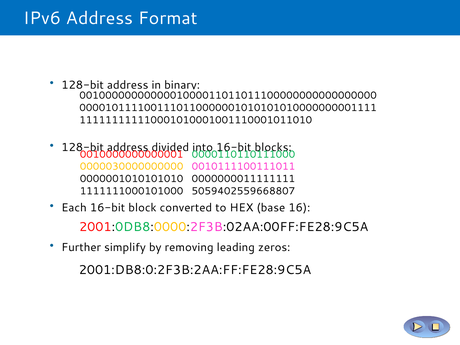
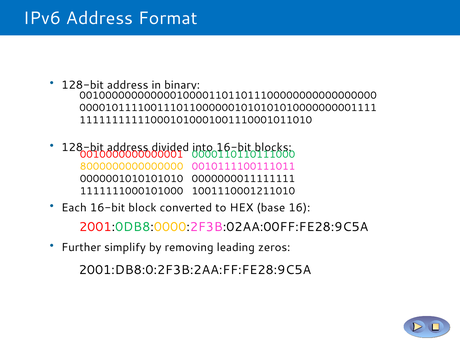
0000030000000000: 0000030000000000 -> 8000000000000000 (132, 167)
5059402559668807: 5059402559668807 -> 1001110001211010 (243, 191)
